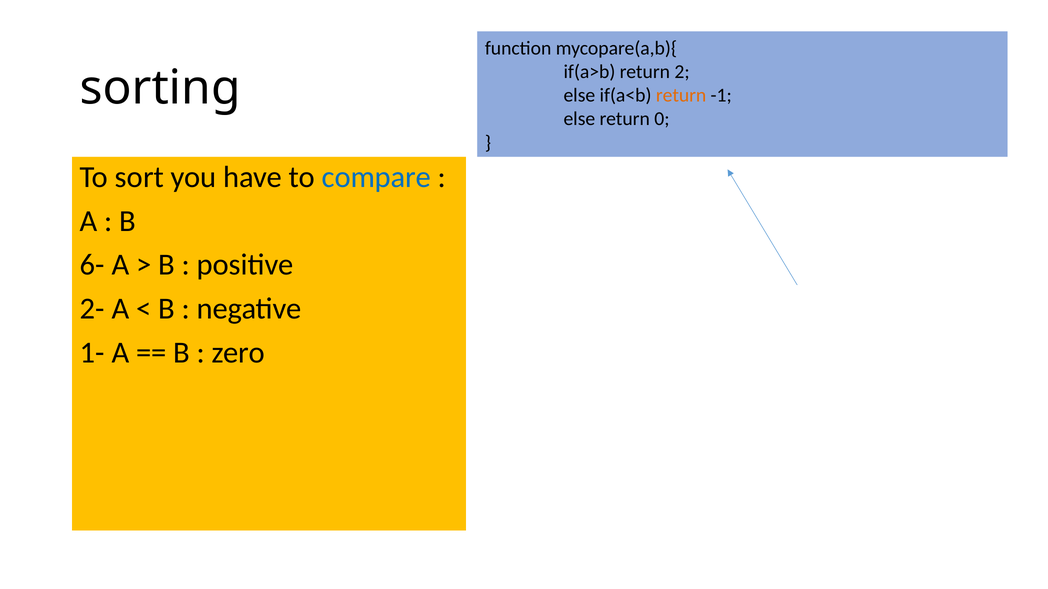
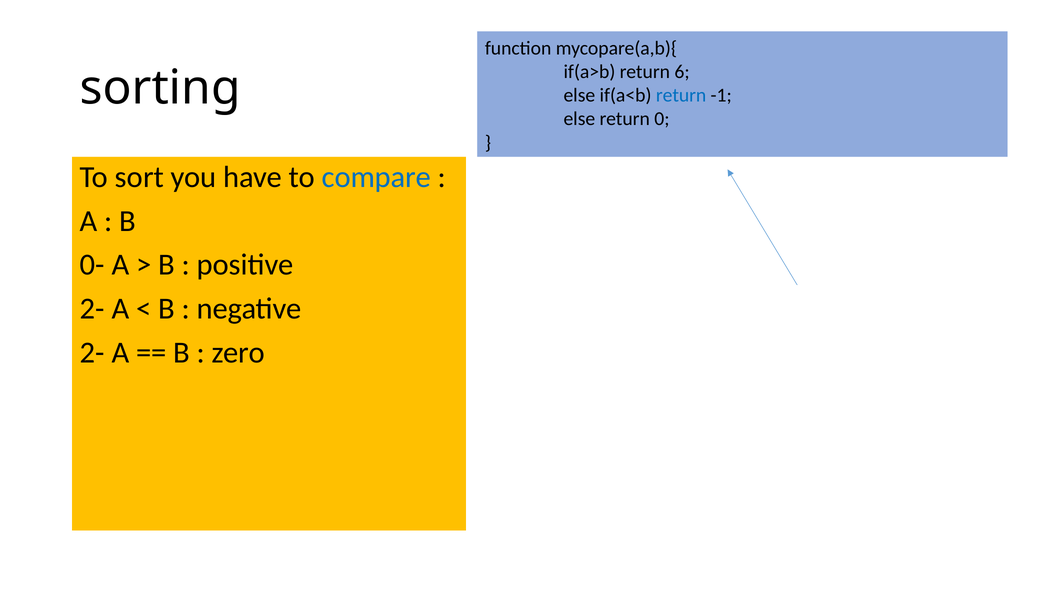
2: 2 -> 6 (682, 72)
return colour: orange -> blue (681, 96)
6-: 6- -> 0- (92, 265)
1-: 1- -> 2- (92, 353)
